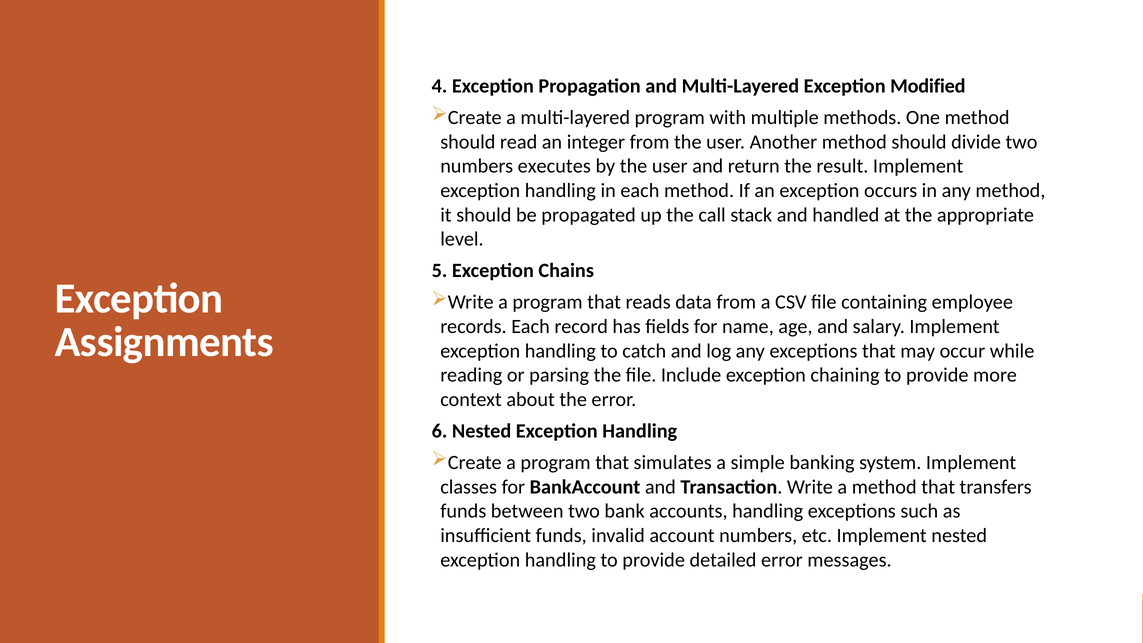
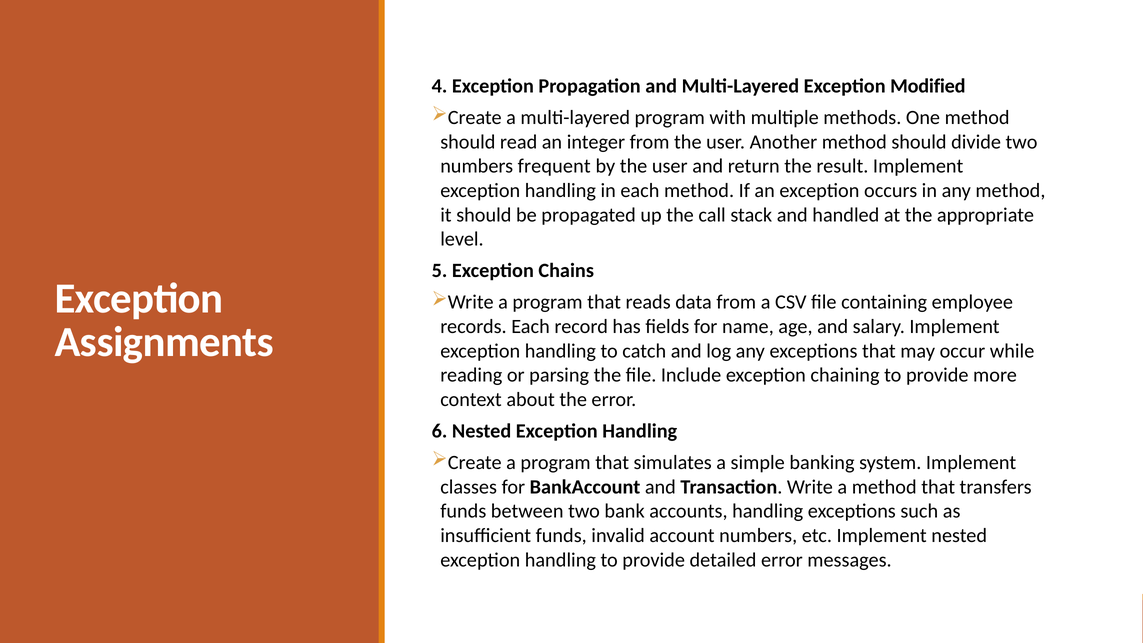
executes: executes -> frequent (554, 166)
